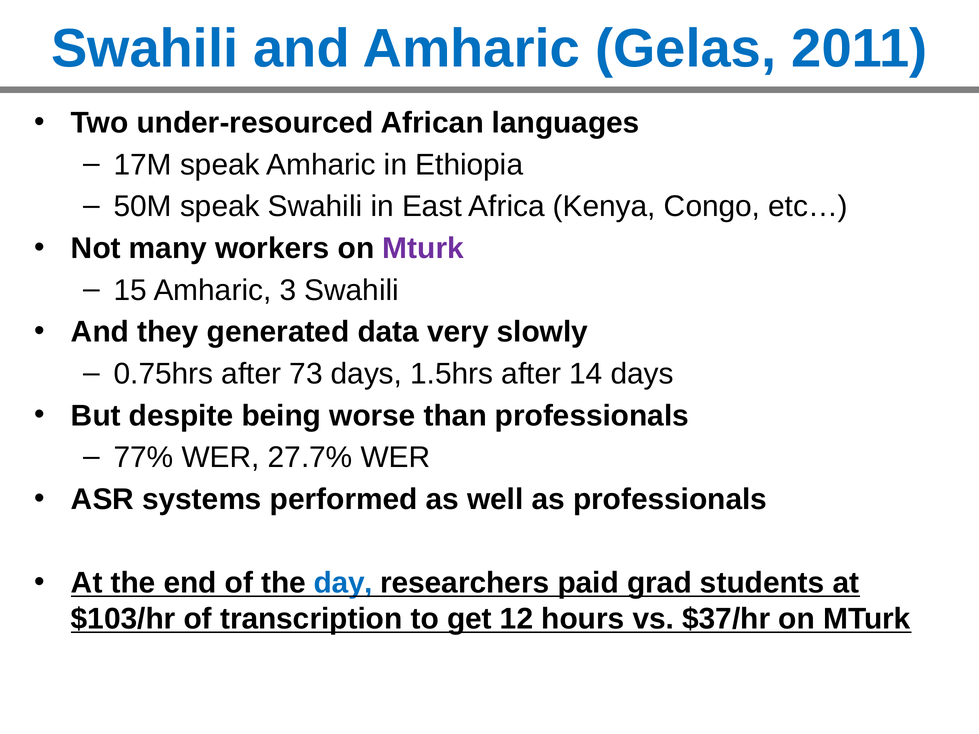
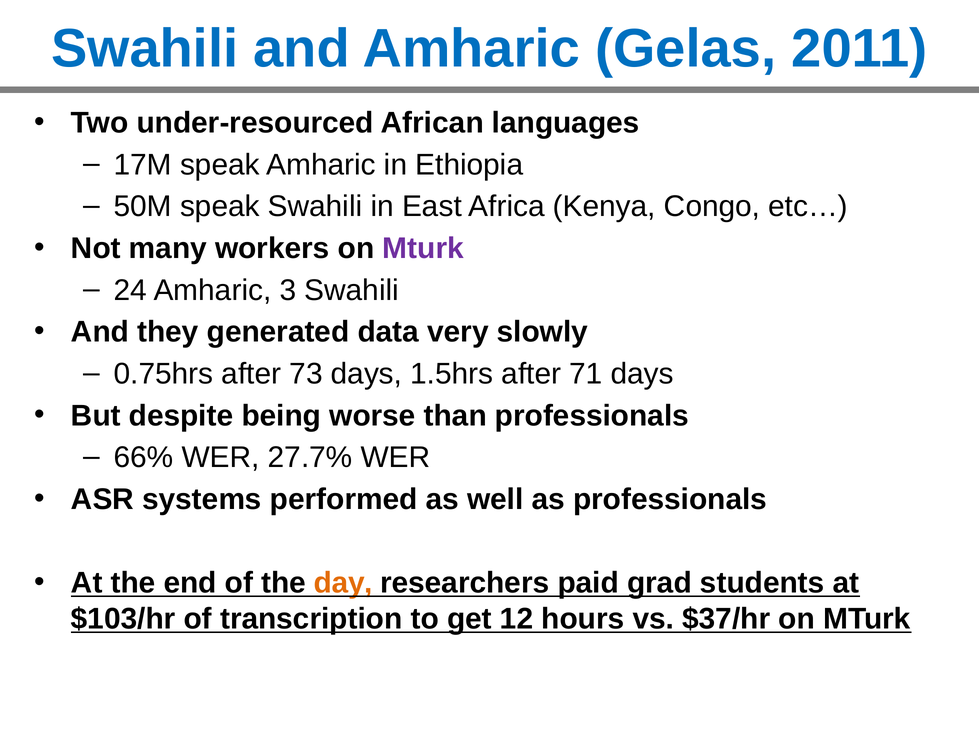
15: 15 -> 24 (130, 290)
14: 14 -> 71 (586, 374)
77%: 77% -> 66% (144, 458)
day colour: blue -> orange (343, 583)
